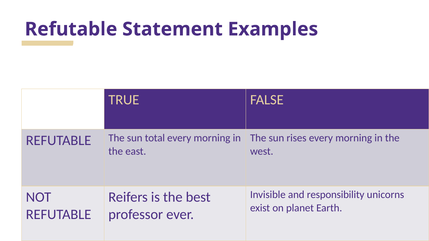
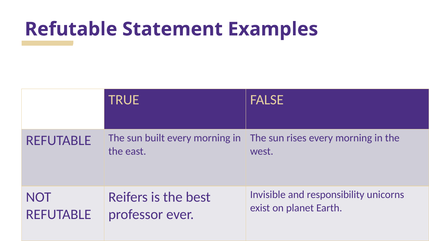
total: total -> built (155, 138)
